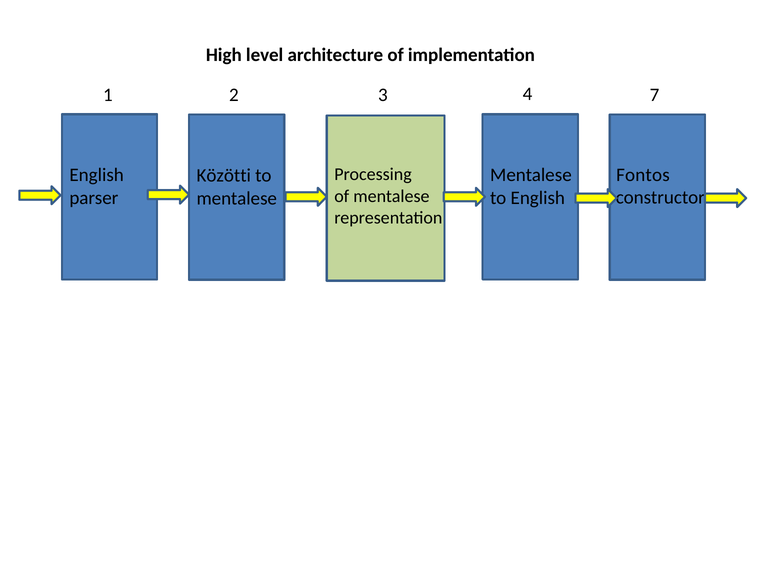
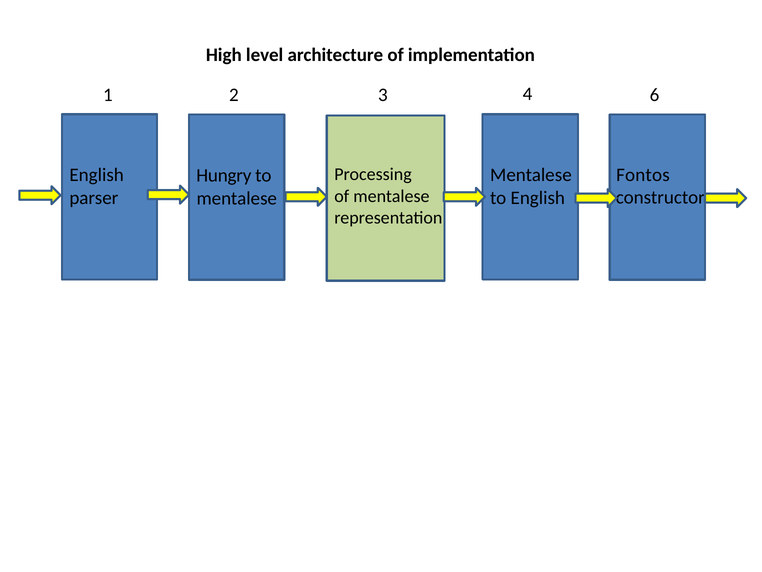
7: 7 -> 6 (655, 95)
Közötti: Közötti -> Hungry (224, 175)
